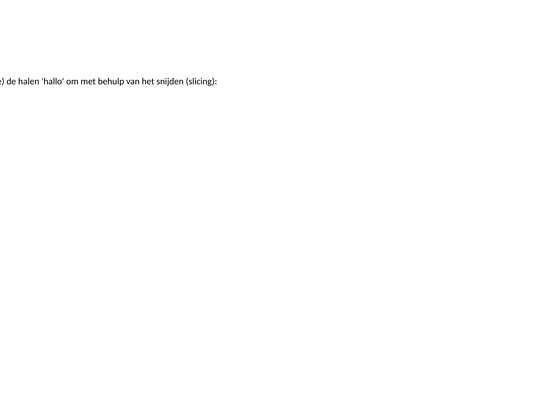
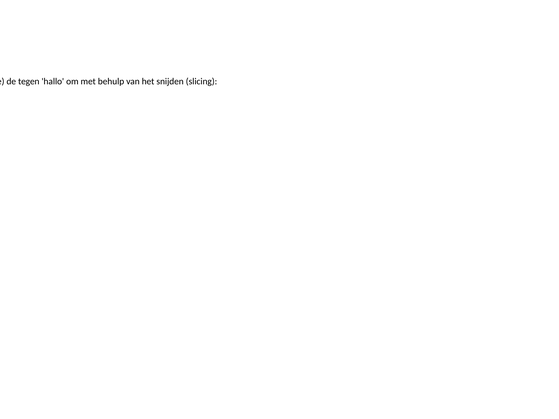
halen: halen -> tegen (29, 82)
